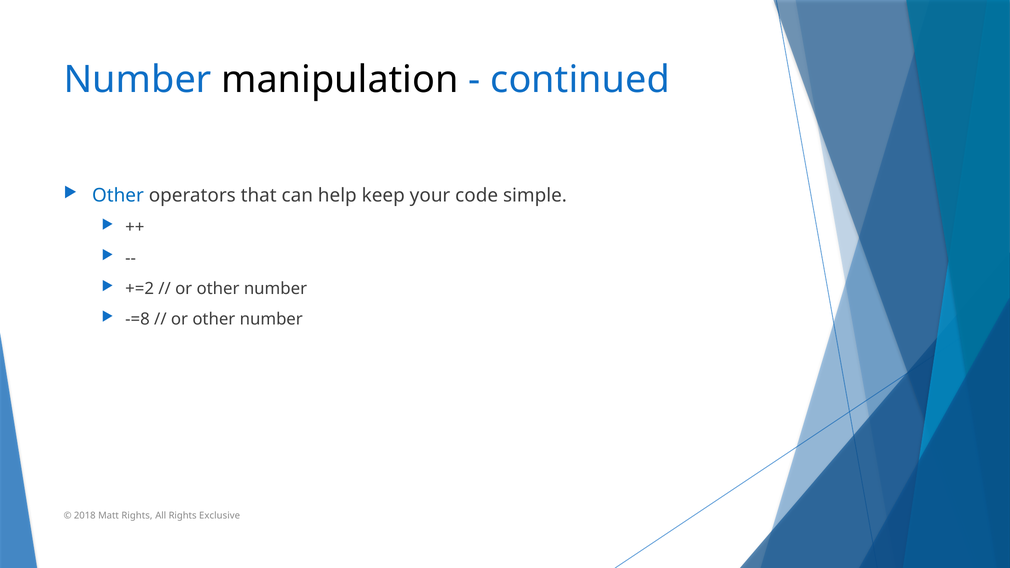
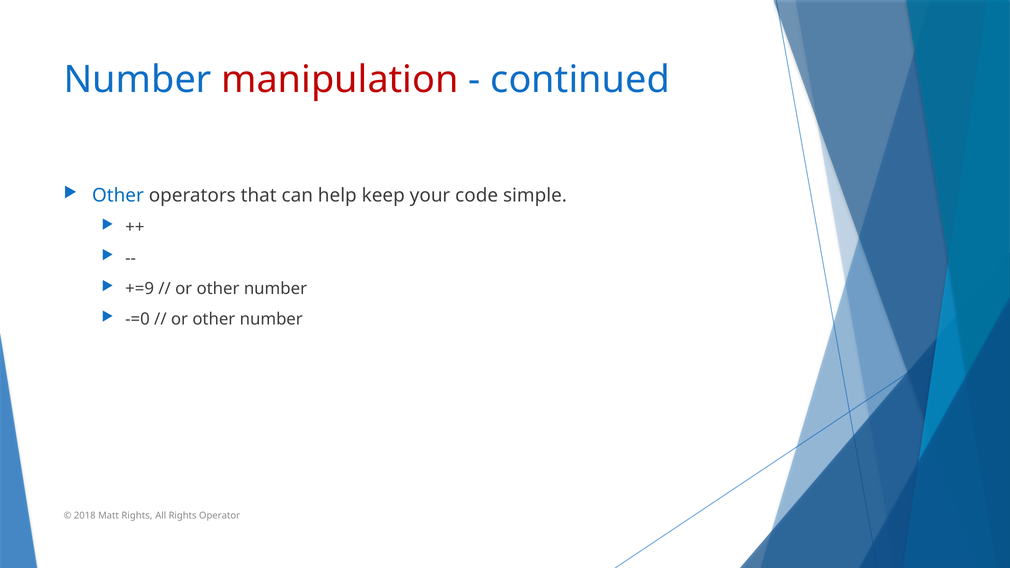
manipulation colour: black -> red (340, 80)
+=2: +=2 -> +=9 (140, 289)
-=8: -=8 -> -=0 (138, 319)
Exclusive: Exclusive -> Operator (220, 515)
